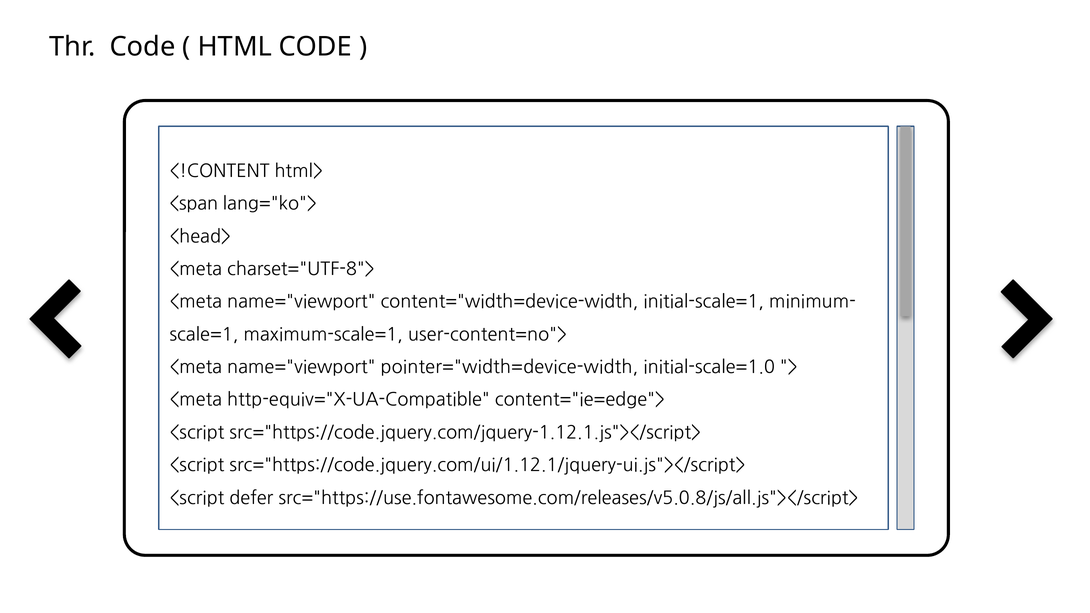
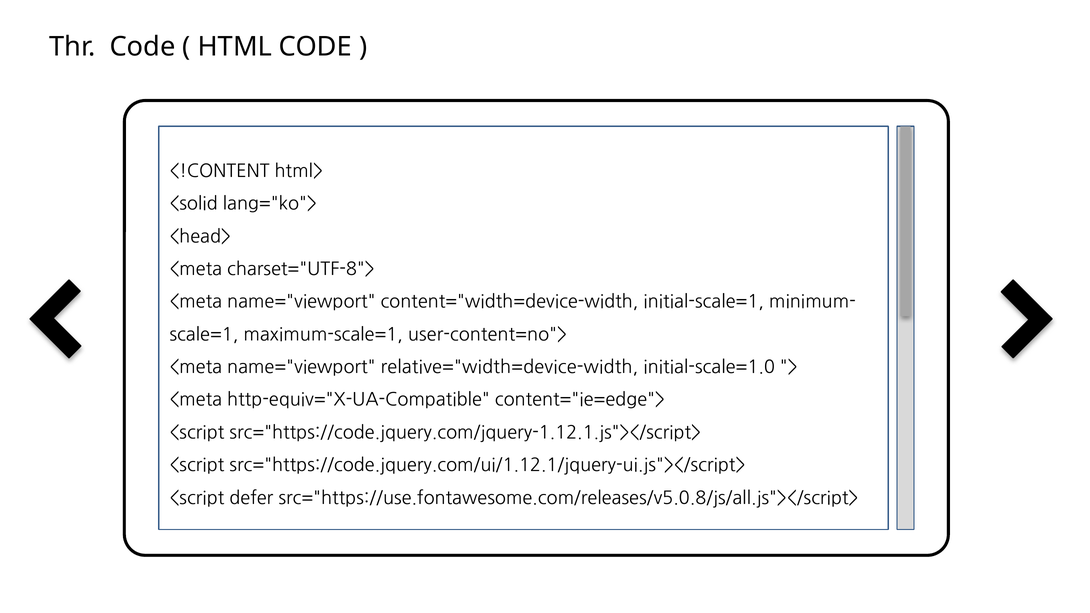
<span: <span -> <solid (194, 204)
pointer="width=device-width: pointer="width=device-width -> relative="width=device-width (509, 367)
